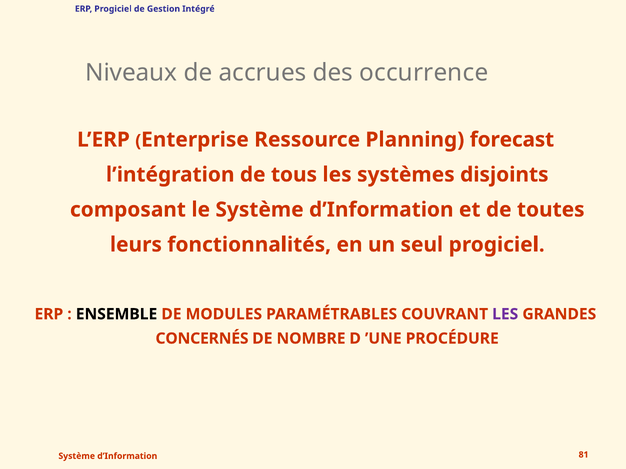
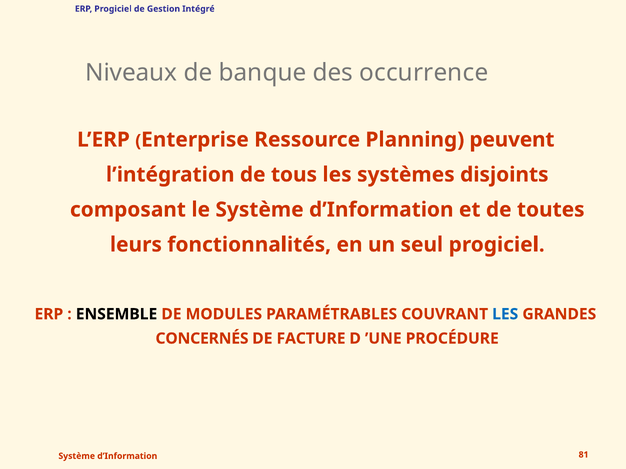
accrues: accrues -> banque (262, 73)
forecast: forecast -> peuvent (512, 140)
LES colour: purple -> blue (505, 314)
NOMBRE: NOMBRE -> FACTURE (311, 339)
